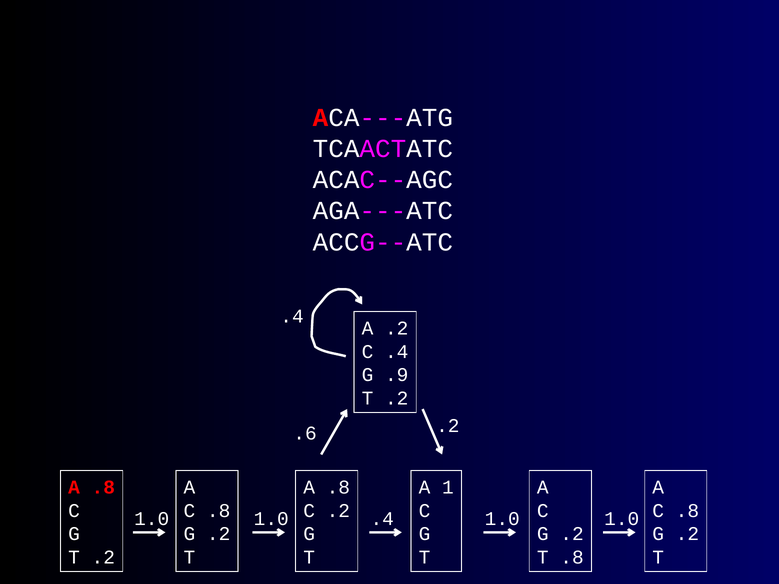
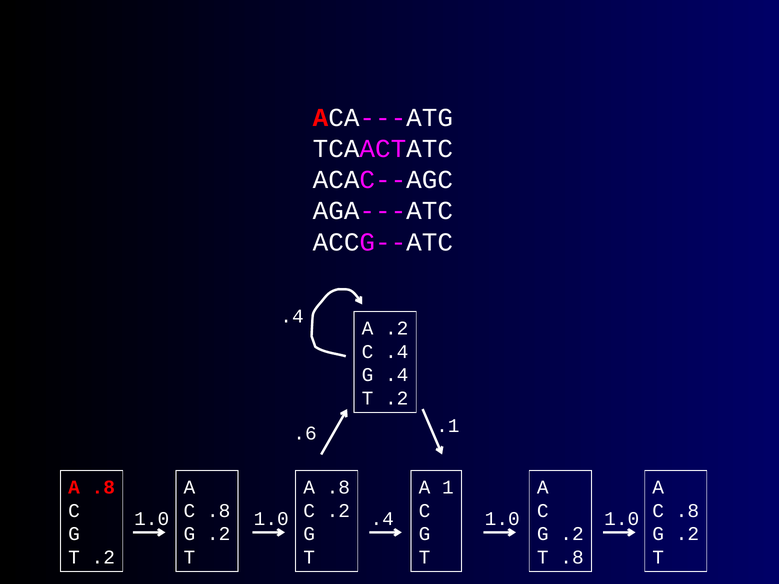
G .9: .9 -> .4 (397, 375)
.6 .2: .2 -> .1 (448, 426)
